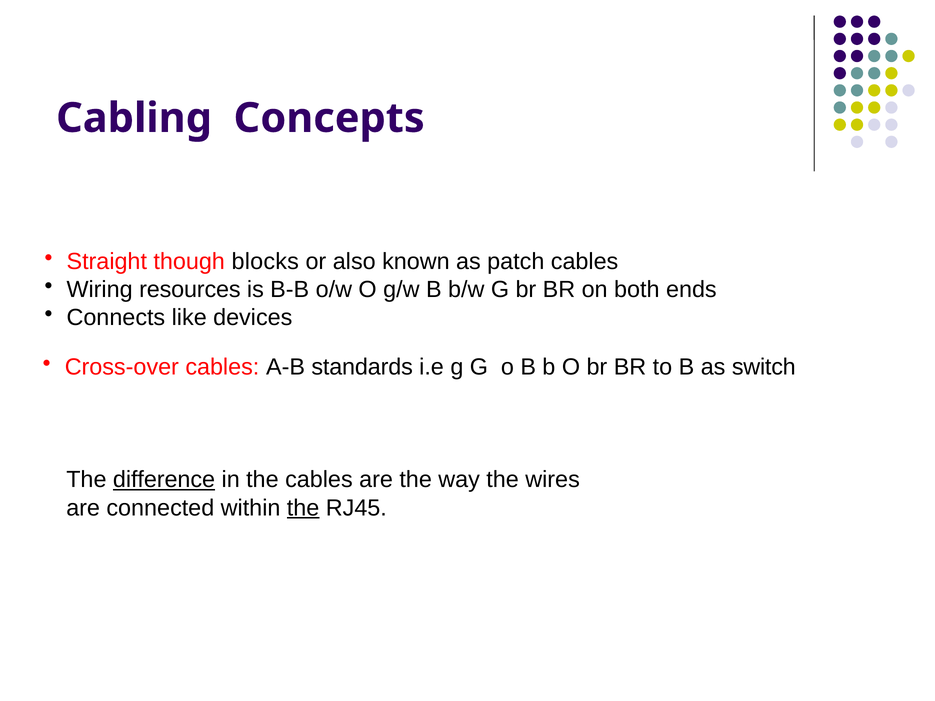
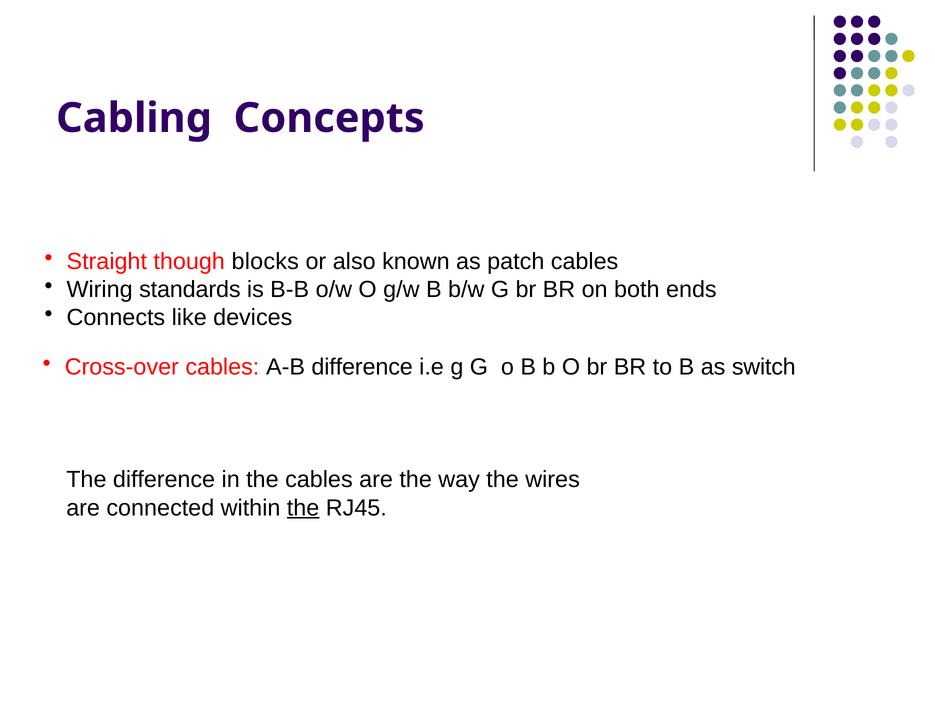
resources: resources -> standards (190, 290)
A-B standards: standards -> difference (362, 367)
difference underline: present -> none (164, 480)
